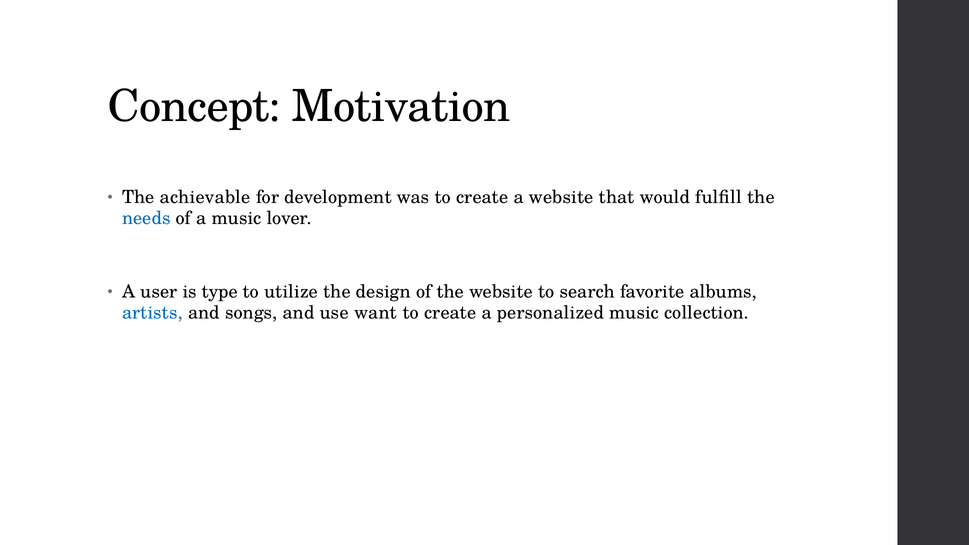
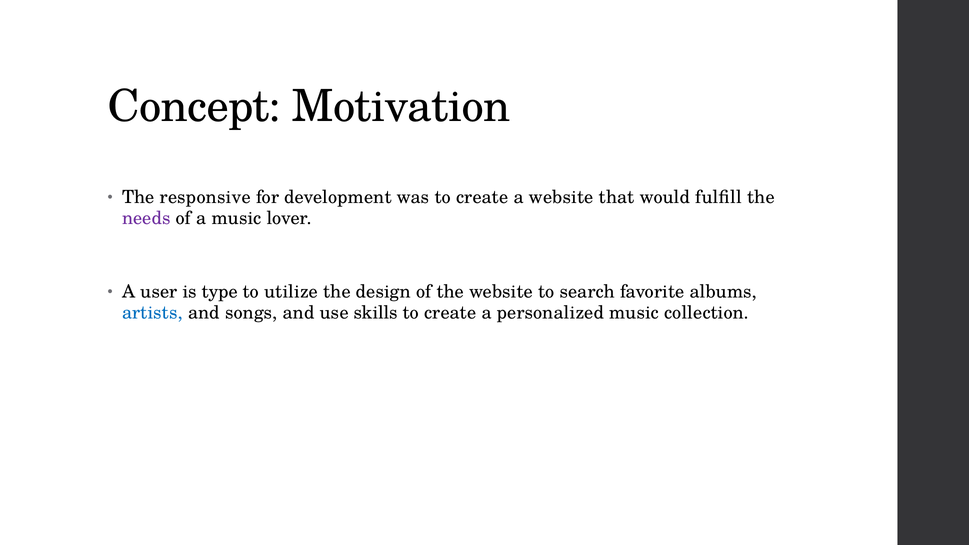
achievable: achievable -> responsive (205, 198)
needs colour: blue -> purple (146, 218)
want: want -> skills (376, 313)
